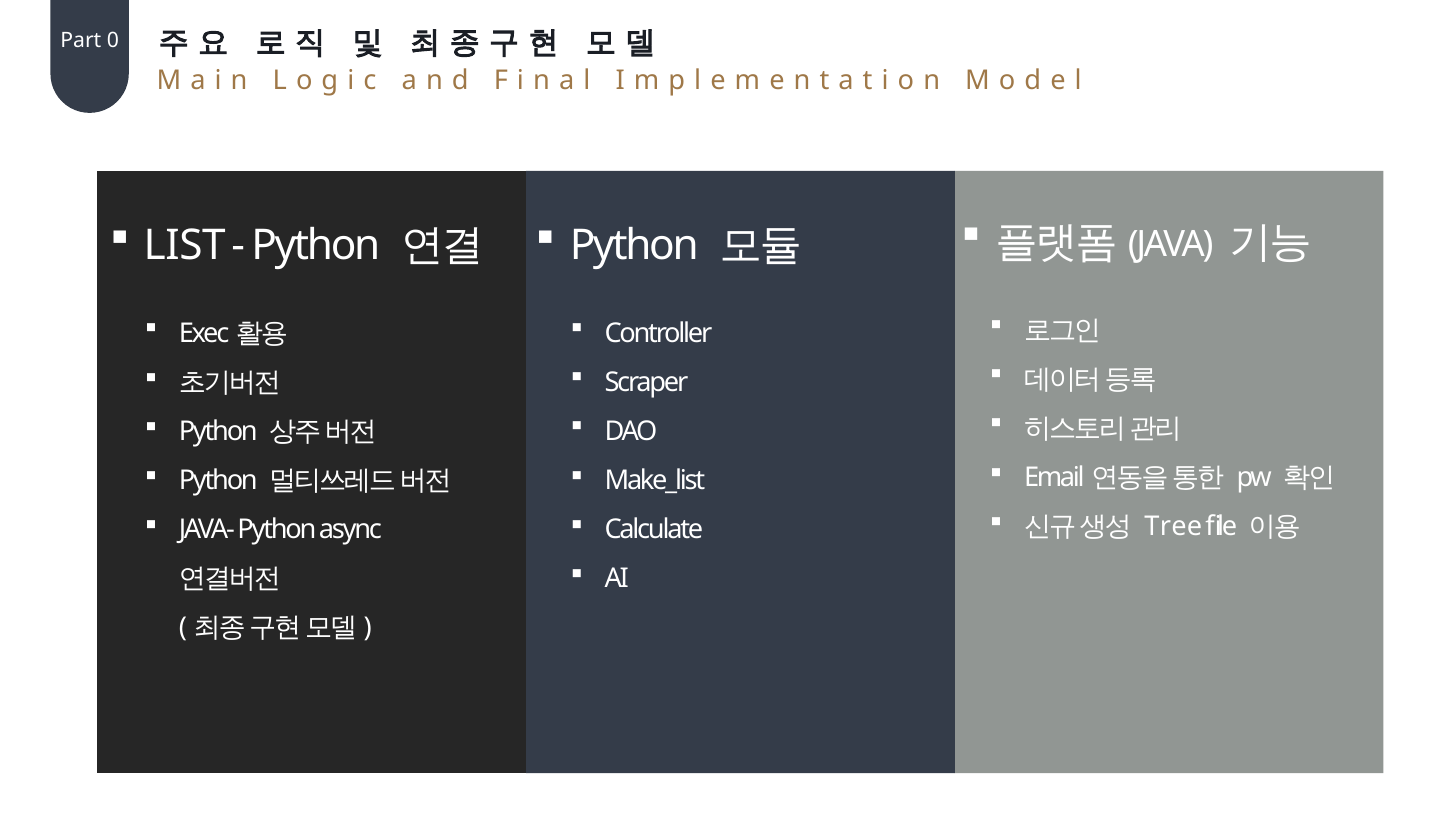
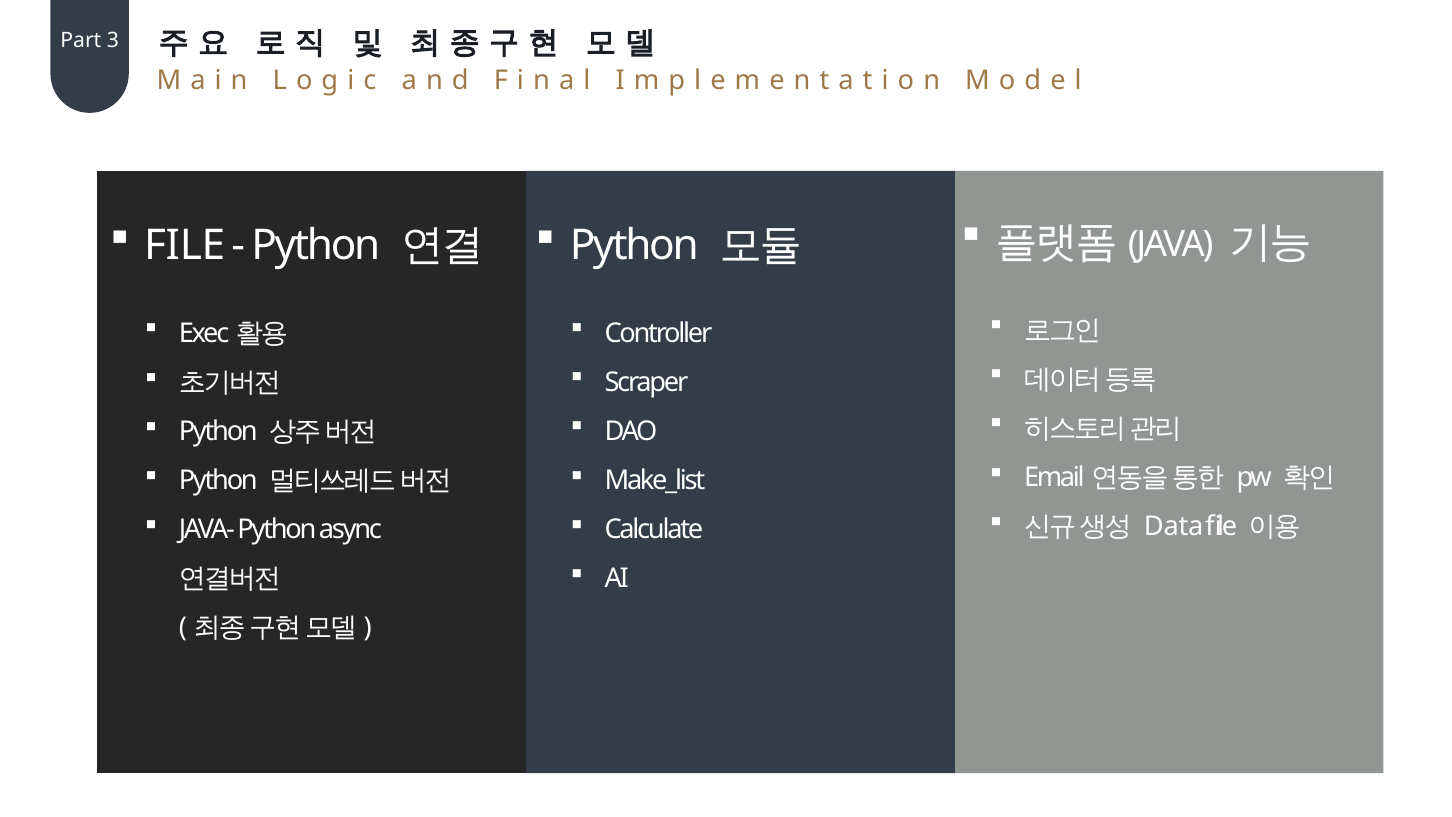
0: 0 -> 3 (113, 40)
LIST: LIST -> FILE (185, 245)
Tree: Tree -> Data (1174, 526)
